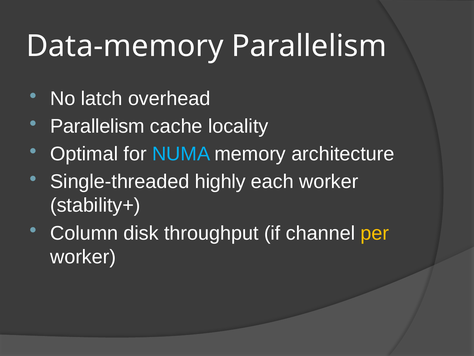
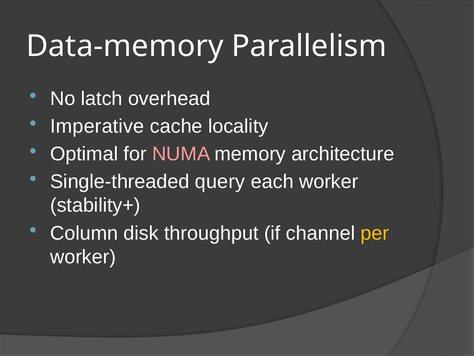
Parallelism: Parallelism -> Imperative (97, 126)
NUMA colour: light blue -> pink (181, 154)
highly: highly -> query (220, 181)
